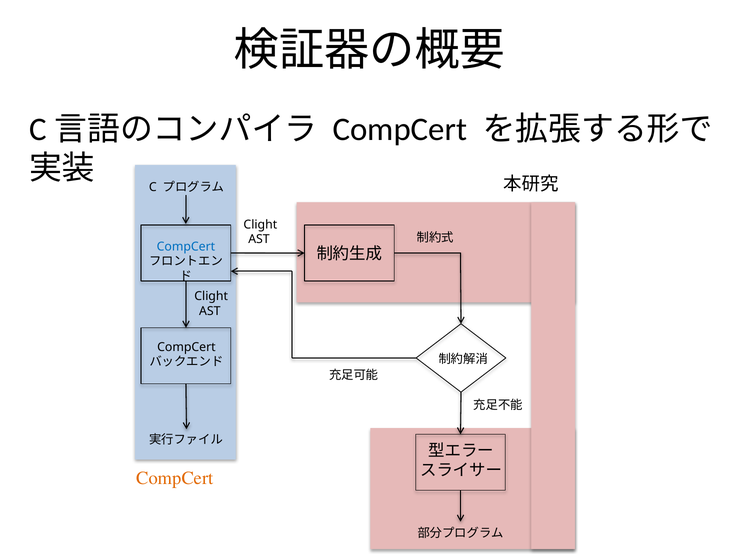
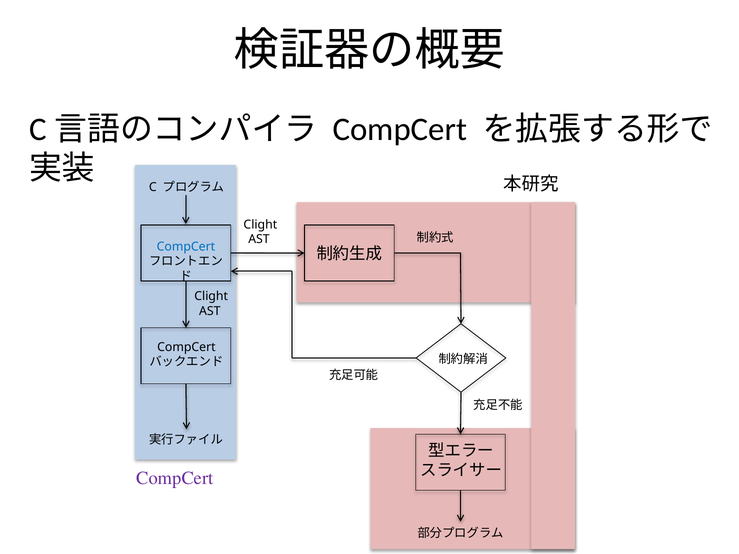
CompCert colour: orange -> purple (175, 479)
